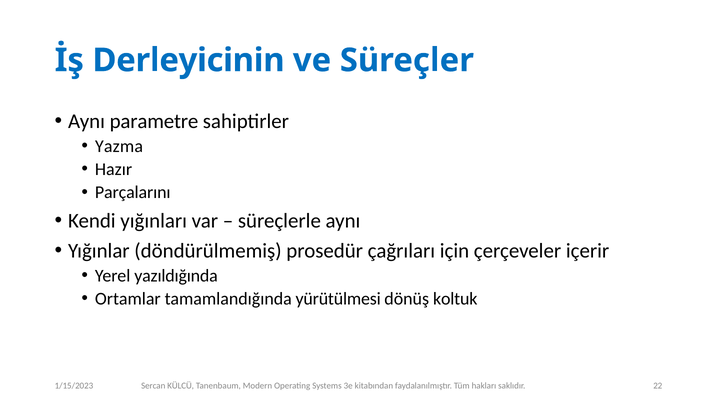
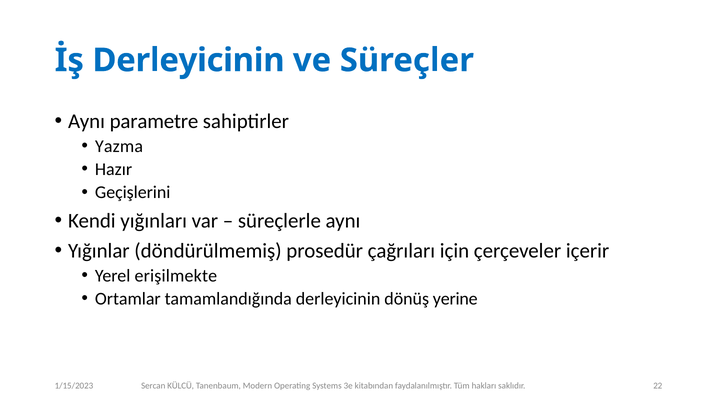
Parçalarını: Parçalarını -> Geçişlerini (133, 192)
yazıldığında: yazıldığında -> erişilmekte (176, 275)
tamamlandığında yürütülmesi: yürütülmesi -> derleyicinin (338, 298)
koltuk: koltuk -> yerine (455, 298)
